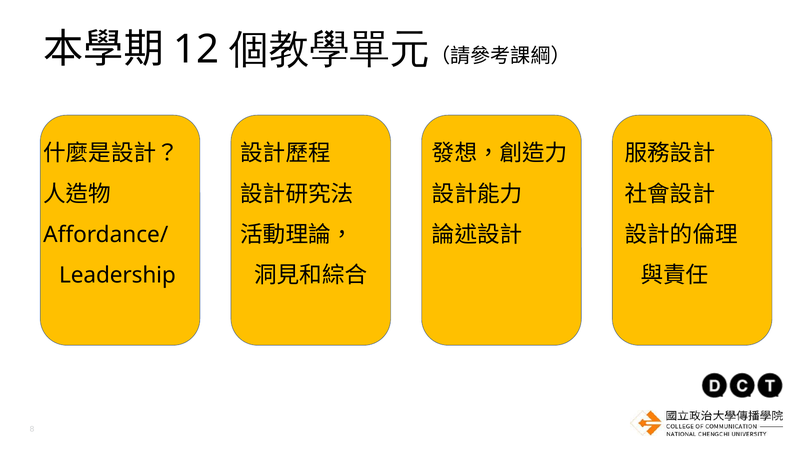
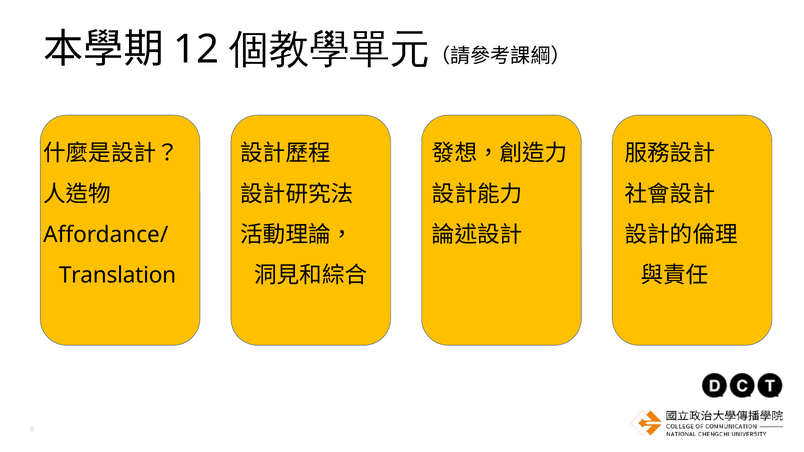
Leadership: Leadership -> Translation (118, 276)
